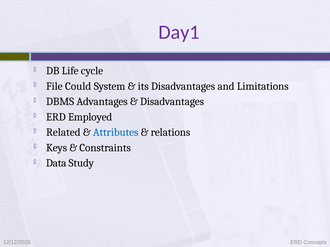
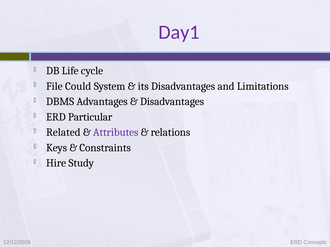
Employed: Employed -> Particular (90, 117)
Attributes colour: blue -> purple (116, 133)
Data: Data -> Hire (56, 163)
